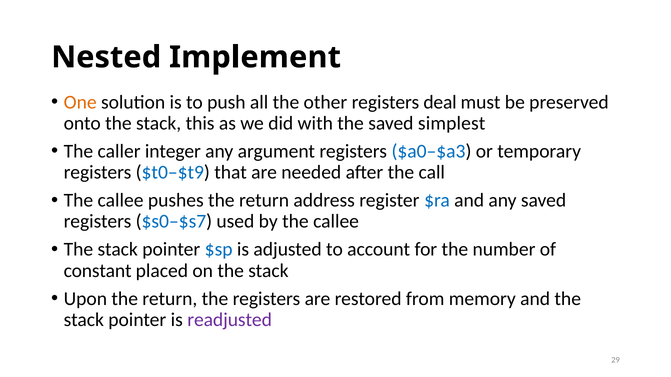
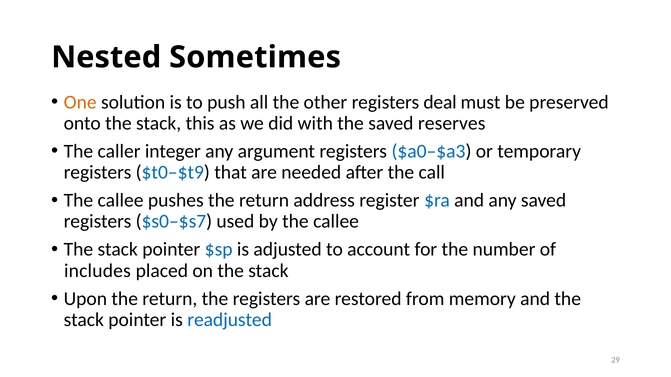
Implement: Implement -> Sometimes (255, 57)
simplest: simplest -> reserves (452, 123)
constant: constant -> includes (97, 271)
readjusted colour: purple -> blue (230, 320)
